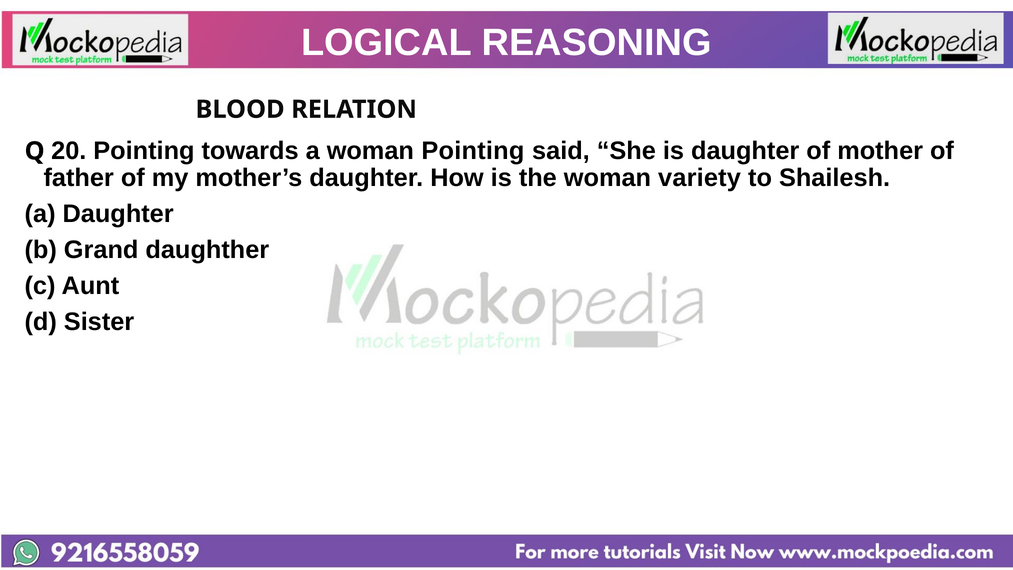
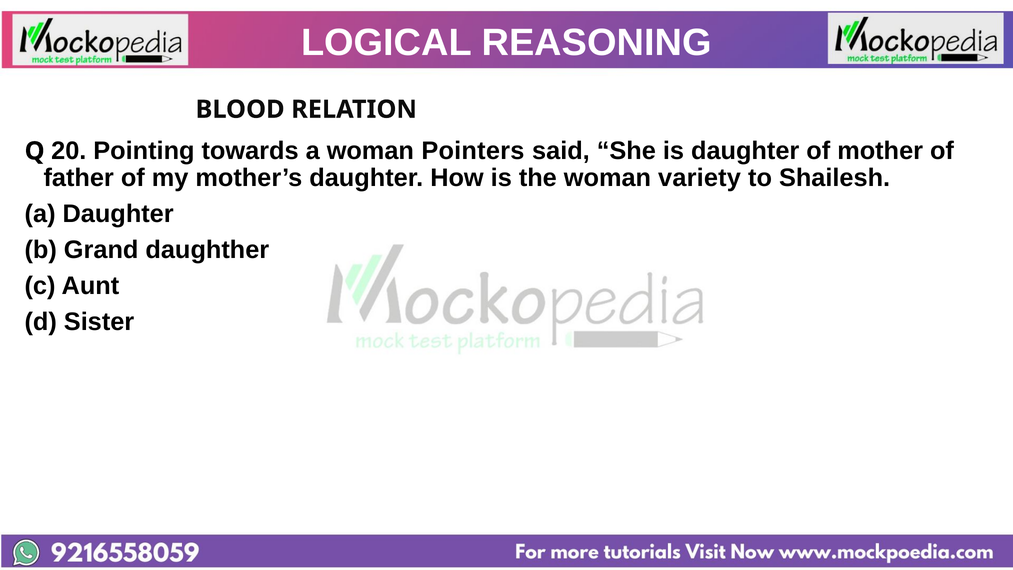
woman Pointing: Pointing -> Pointers (473, 151)
